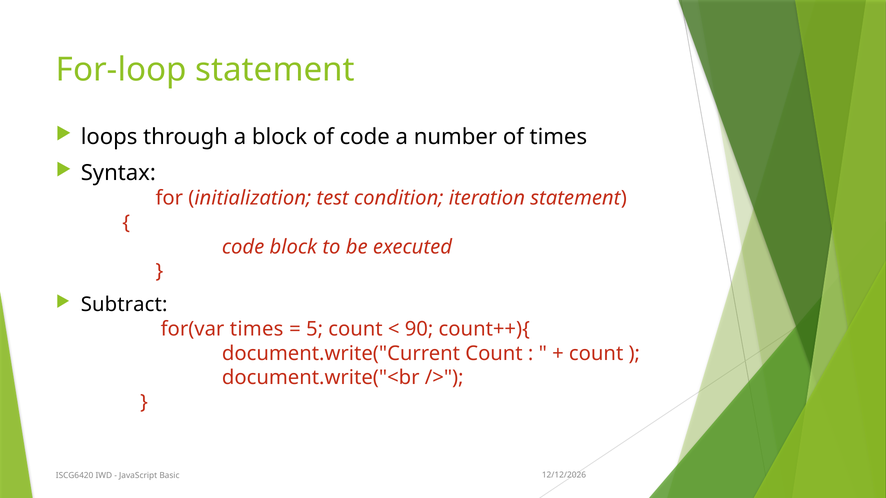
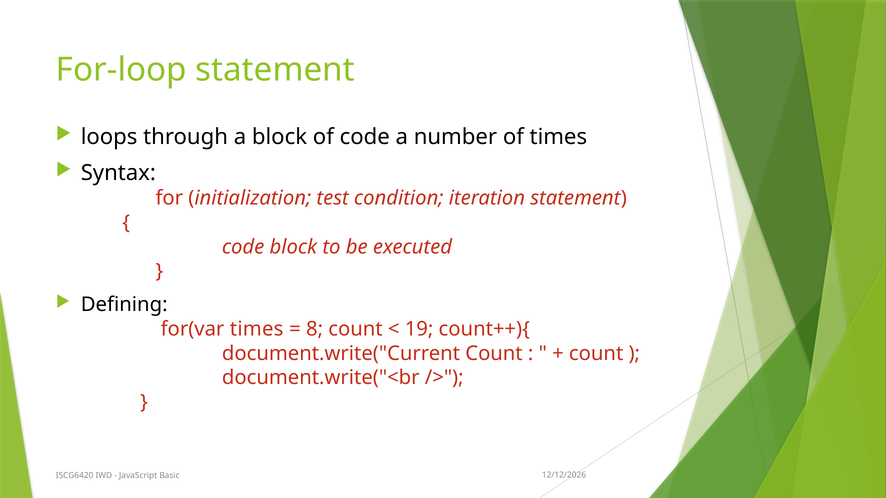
Subtract: Subtract -> Defining (124, 305)
5: 5 -> 8 (315, 329)
90: 90 -> 19 (419, 329)
